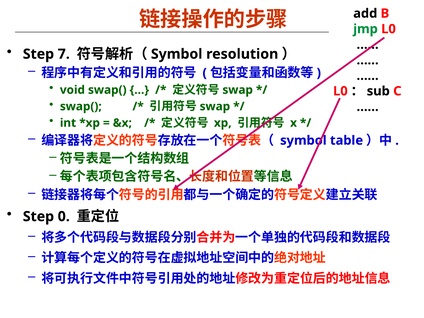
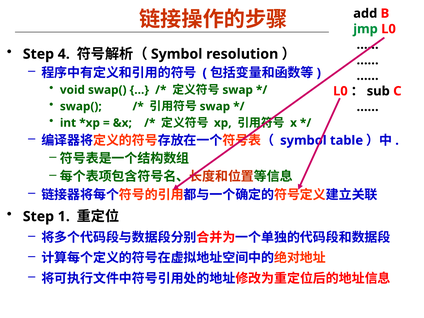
7: 7 -> 4 (64, 54)
0: 0 -> 1 (64, 216)
